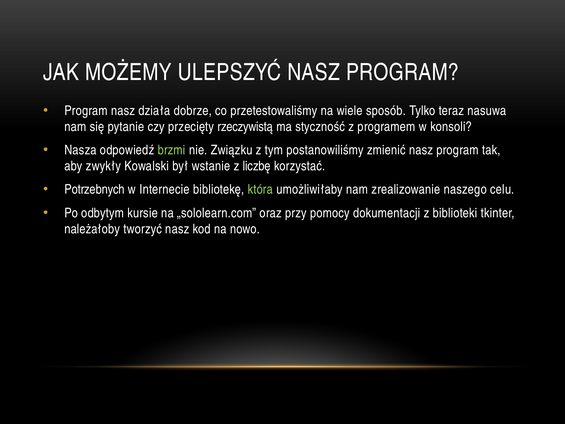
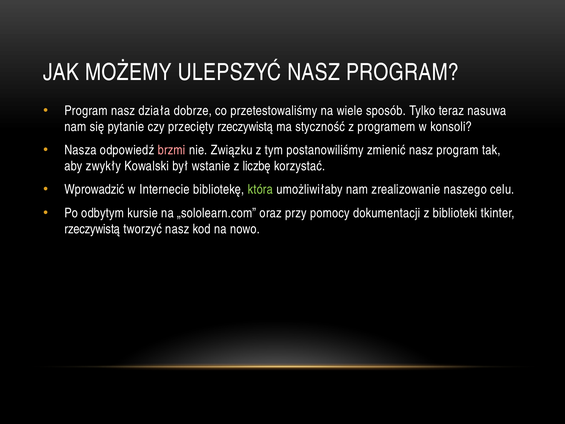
brzmi colour: light green -> pink (171, 150)
Potrzebnych: Potrzebnych -> Wprowadzić (94, 189)
należałoby: należałoby -> rzeczywistą (92, 229)
